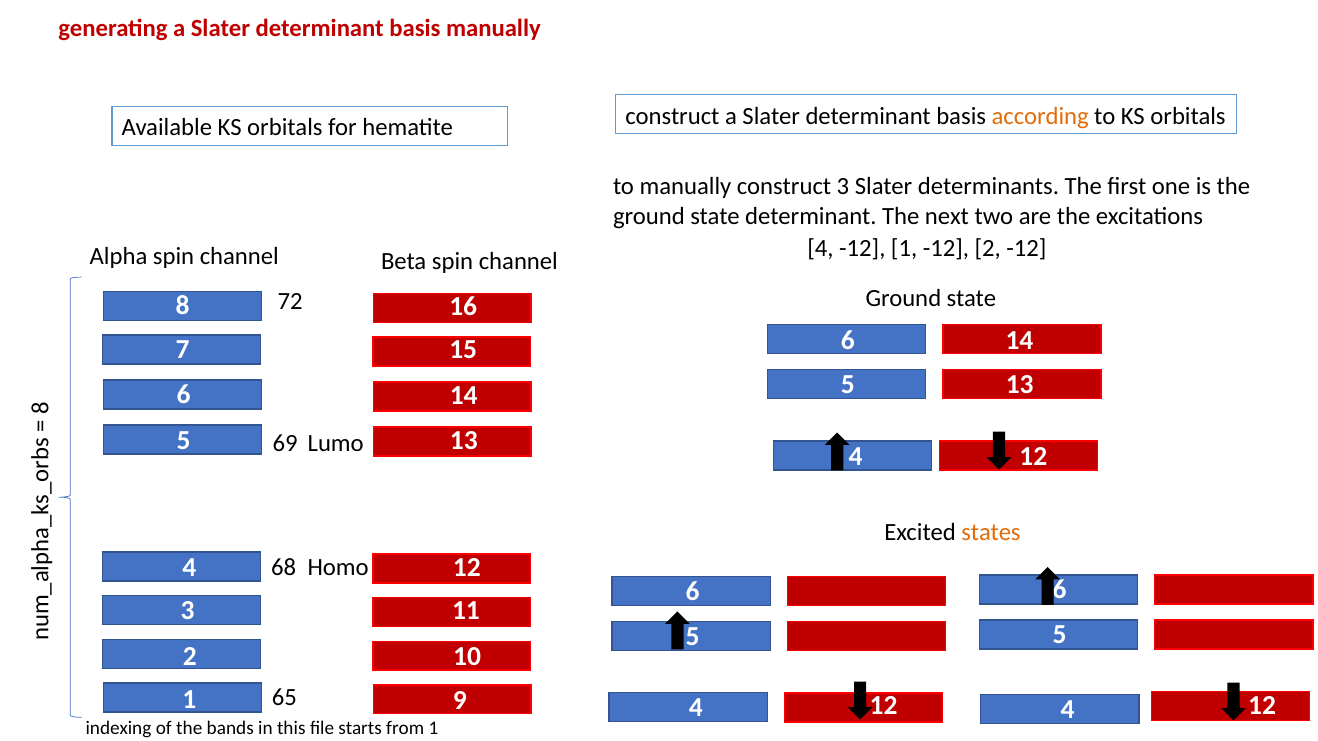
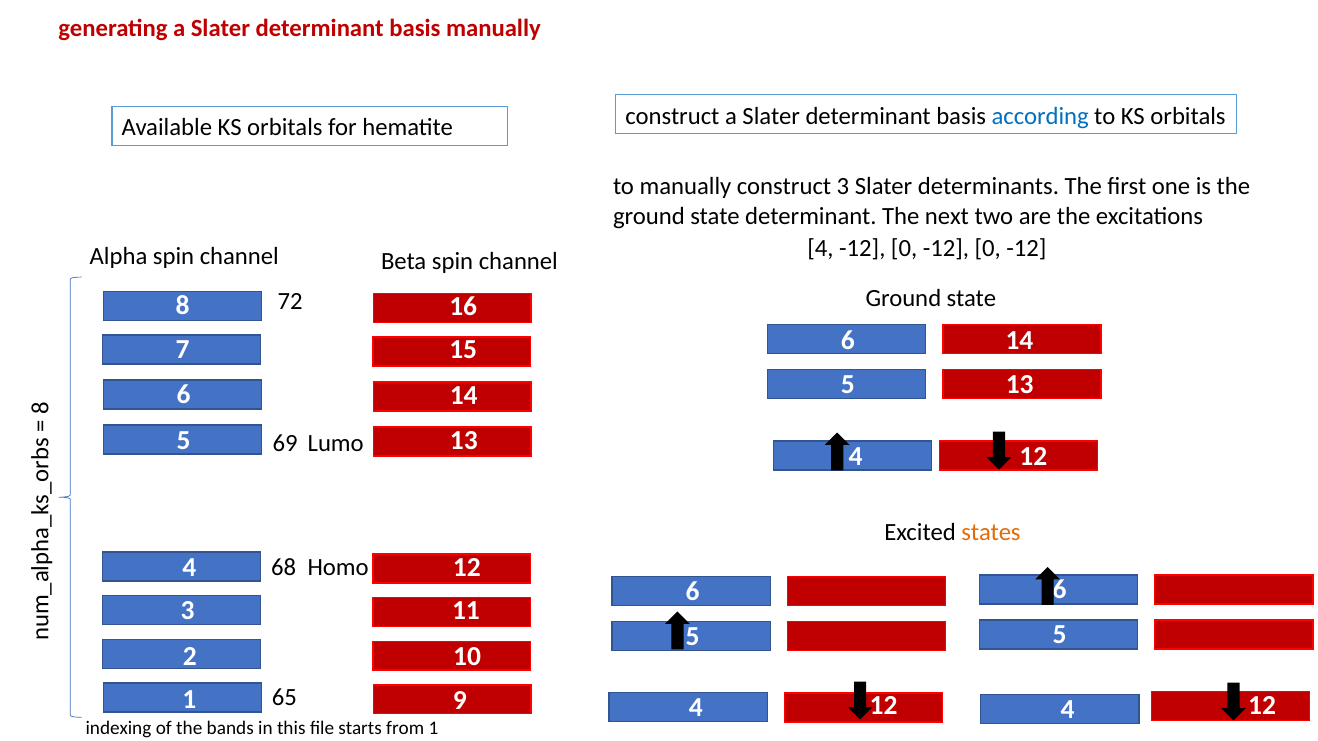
according colour: orange -> blue (1040, 116)
4 -12 1: 1 -> 0 (904, 248)
2: 2 -> 0 (988, 248)
